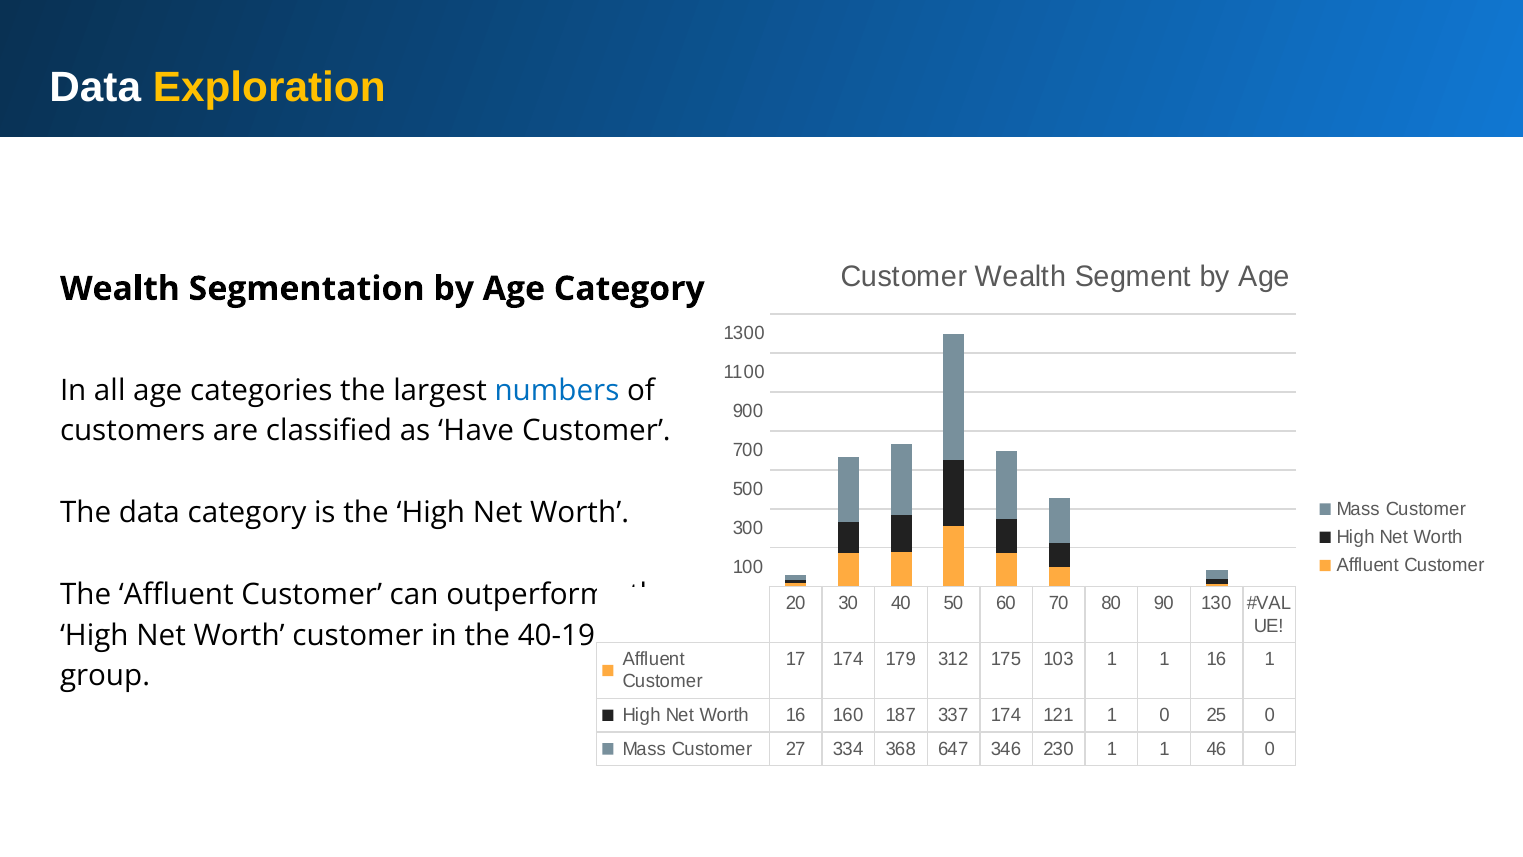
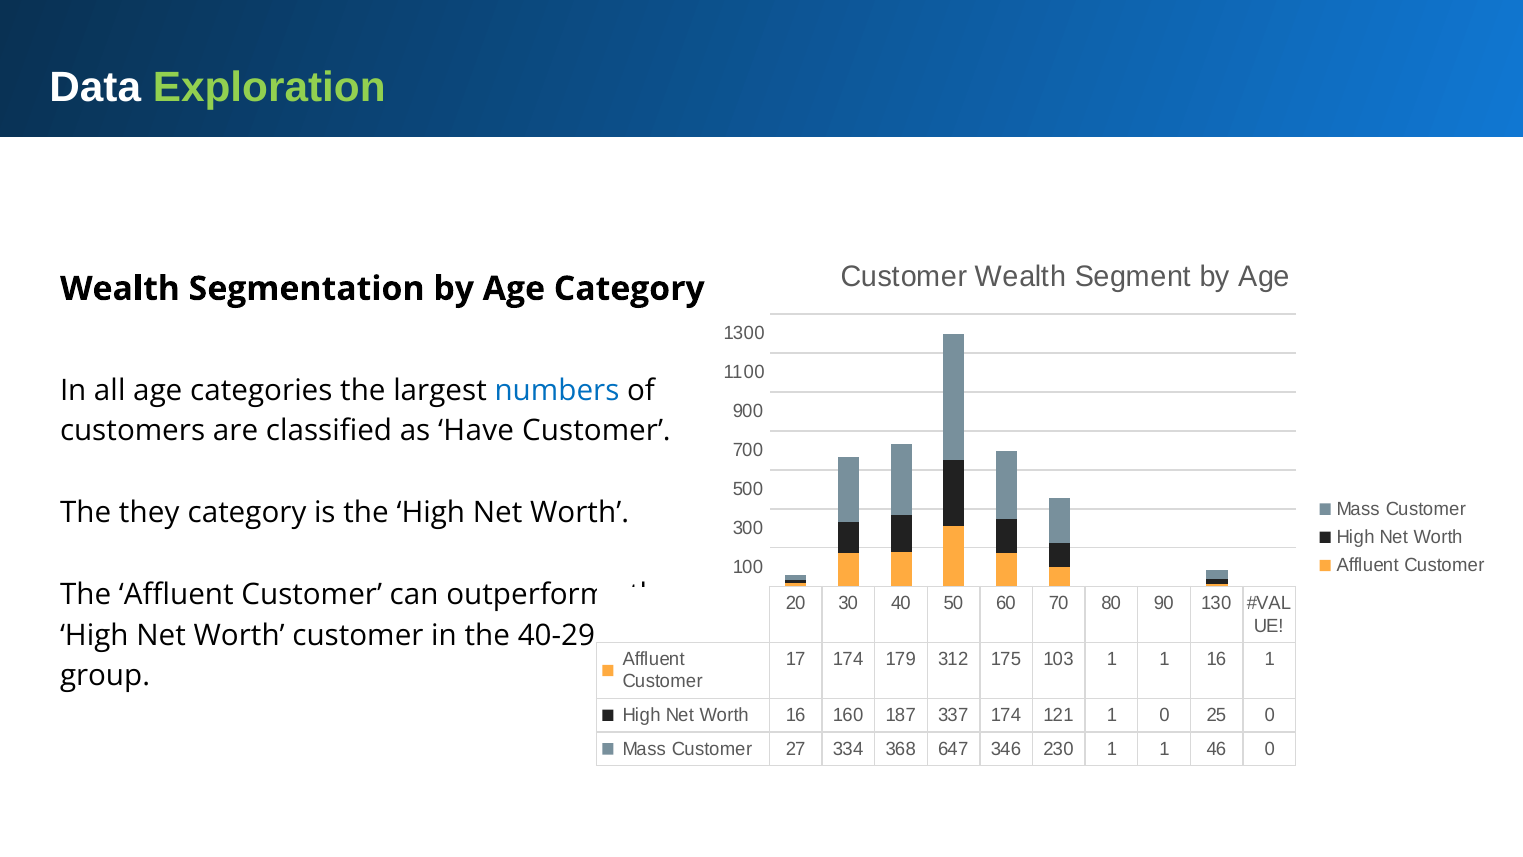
Exploration colour: yellow -> light green (269, 88)
The data: data -> they (149, 513)
40-19: 40-19 -> 40-29 (556, 635)
